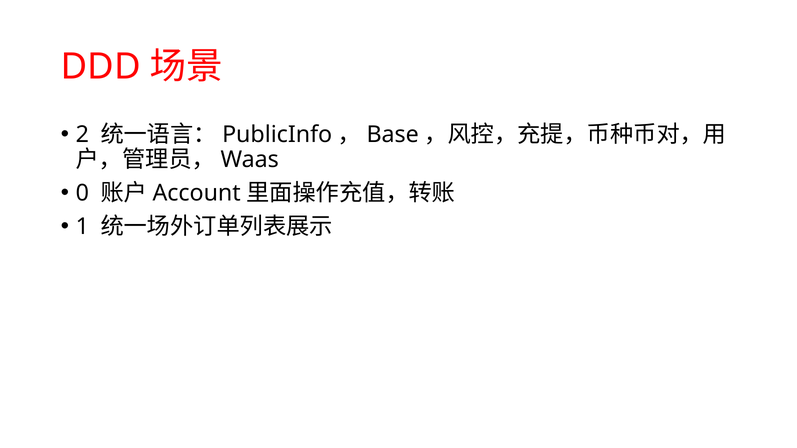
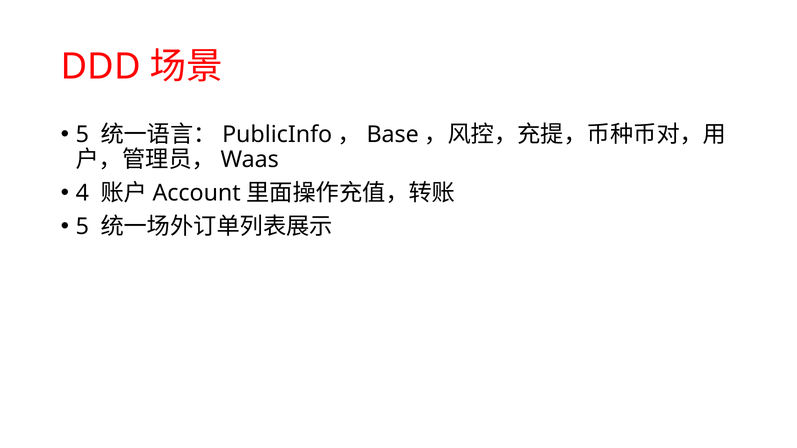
2: 2 -> 5 (82, 135)
0: 0 -> 4 (82, 193)
1: 1 -> 5 (82, 227)
